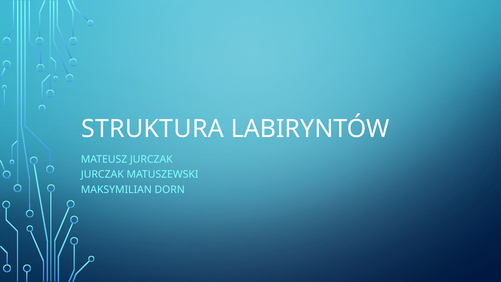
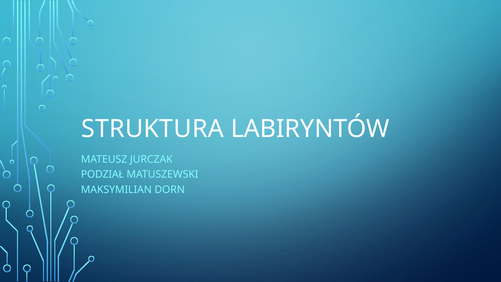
JURCZAK: JURCZAK -> PODZIAŁ (102, 174)
